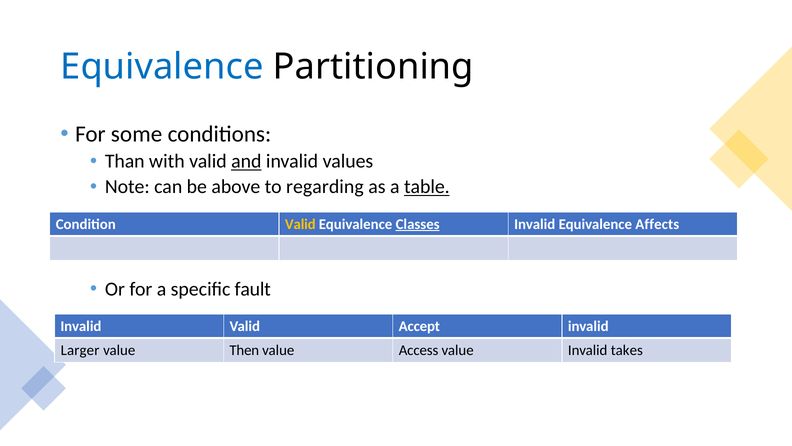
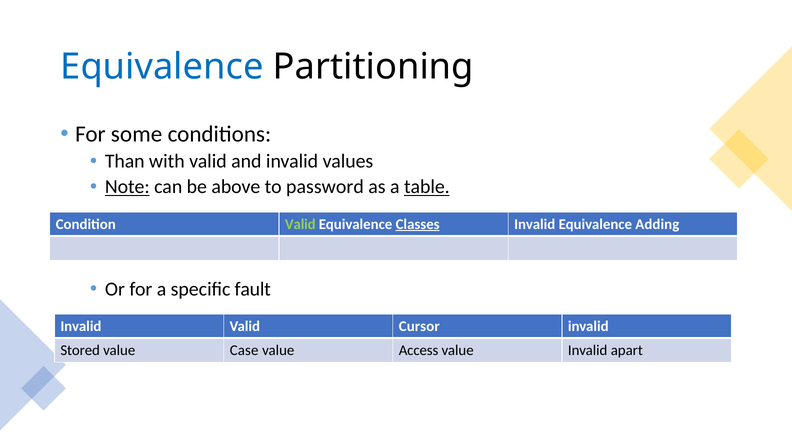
and underline: present -> none (246, 161)
Note underline: none -> present (127, 187)
regarding: regarding -> password (325, 187)
Valid colour: yellow -> light green (300, 224)
Affects: Affects -> Adding (657, 224)
Accept: Accept -> Cursor (419, 326)
Larger: Larger -> Stored (80, 350)
Then: Then -> Case (244, 350)
takes: takes -> apart (627, 350)
